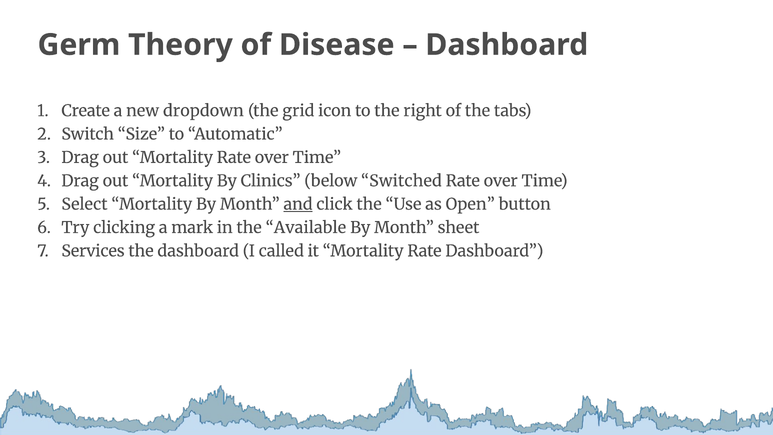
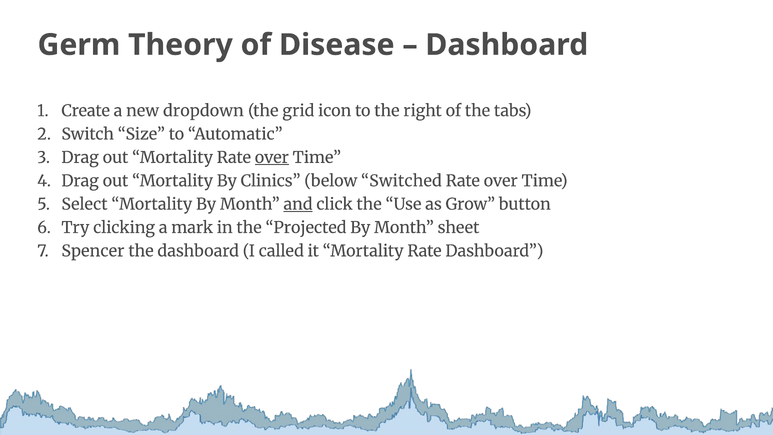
over underline: none -> present (272, 158)
Open: Open -> Grow (470, 204)
Available: Available -> Projected (306, 228)
Services: Services -> Spencer (93, 251)
